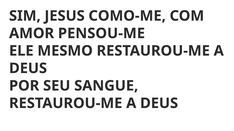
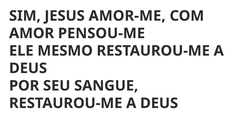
COMO-ME: COMO-ME -> AMOR-ME (127, 16)
